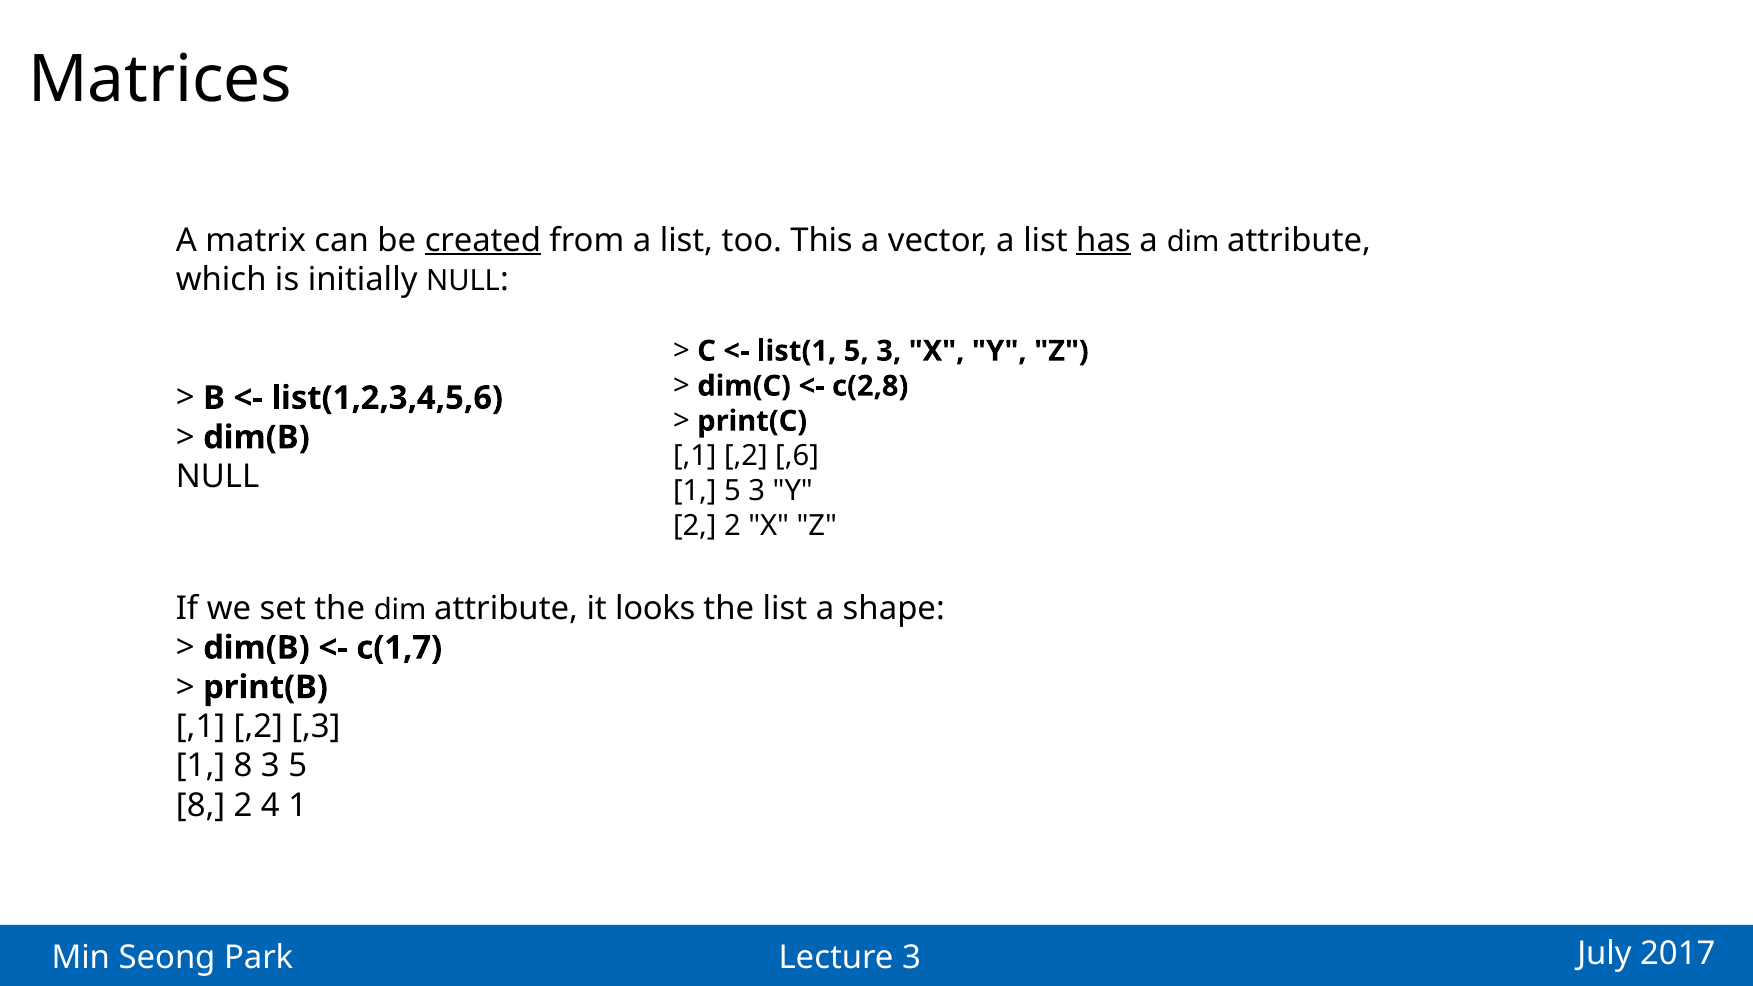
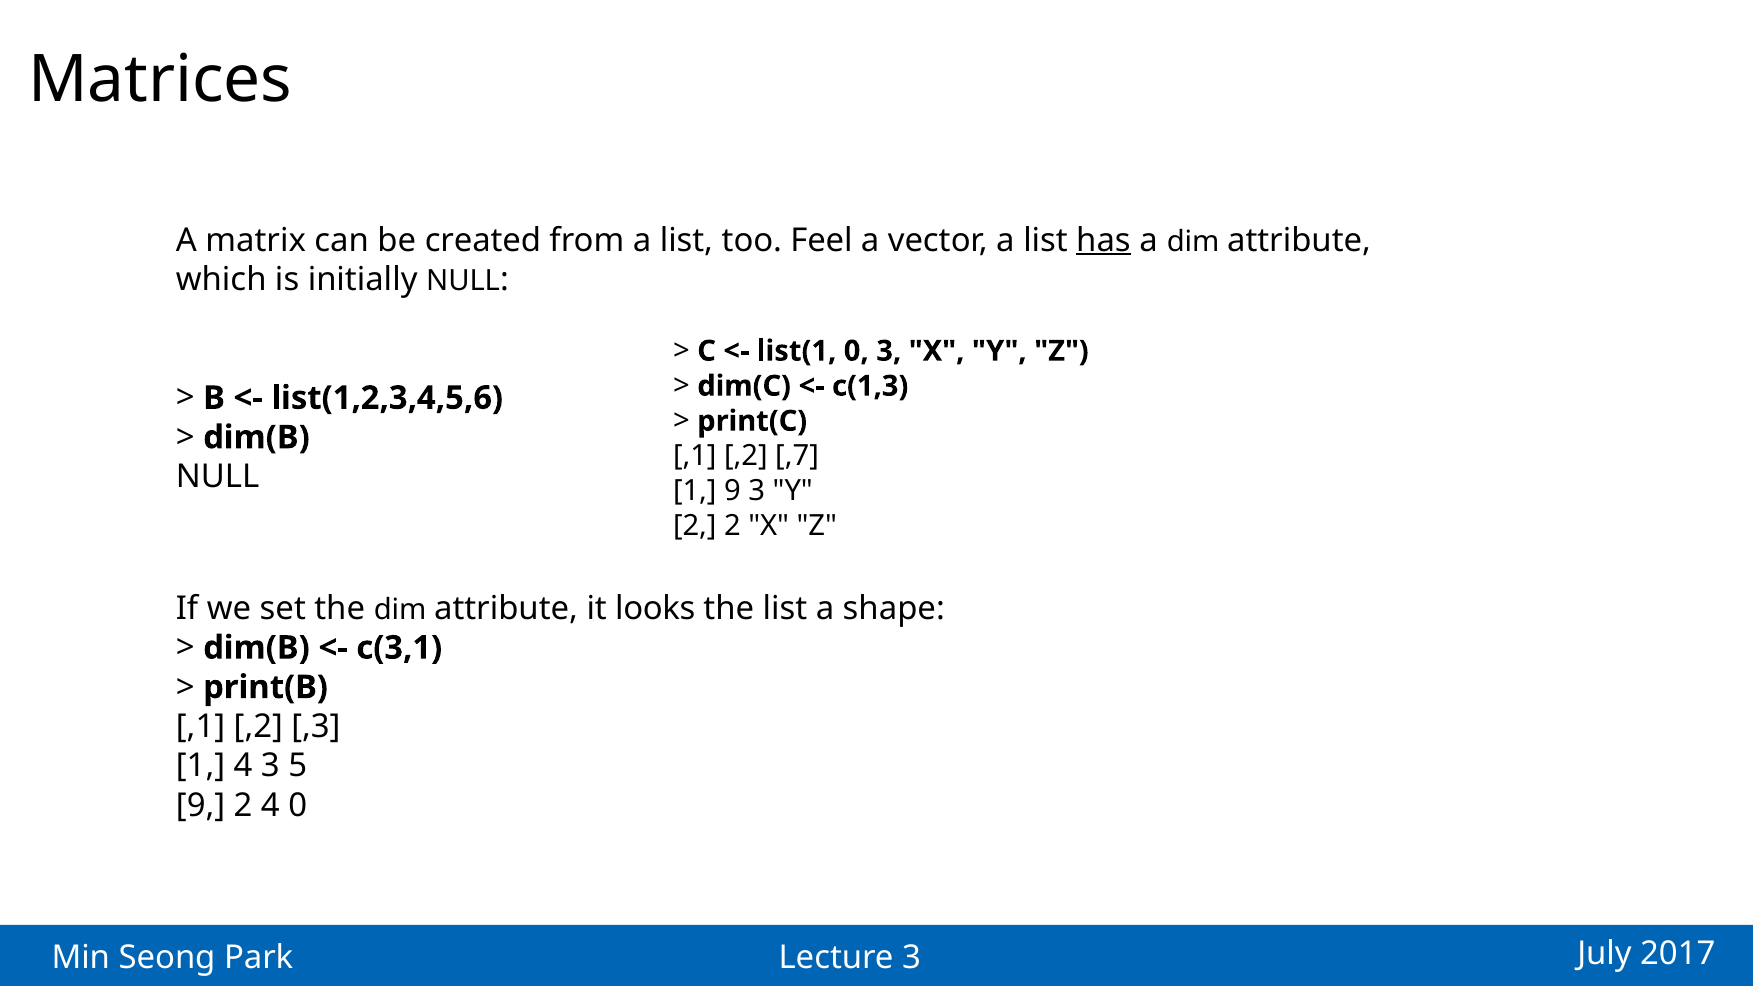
created underline: present -> none (483, 240)
This: This -> Feel (822, 240)
list(1 5: 5 -> 0 (856, 351)
c(2,8: c(2,8 -> c(1,3 (870, 386)
,6: ,6 -> ,7 (797, 456)
1 5: 5 -> 9 (732, 491)
c(1,7: c(1,7 -> c(3,1 (399, 648)
1 8: 8 -> 4 (243, 766)
8: 8 -> 9 (201, 806)
4 1: 1 -> 0 (298, 806)
